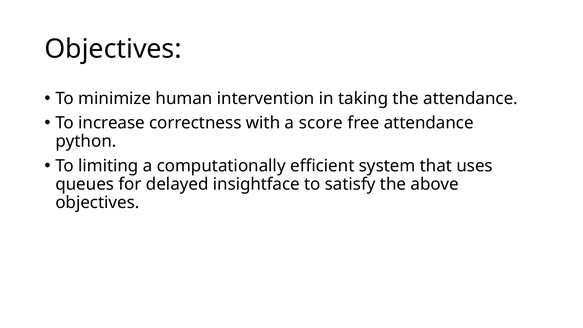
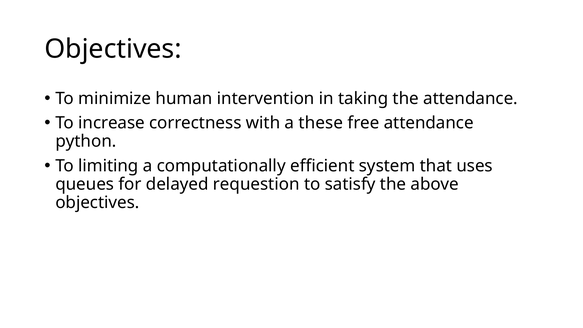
score: score -> these (321, 123)
insightface: insightface -> requestion (256, 184)
